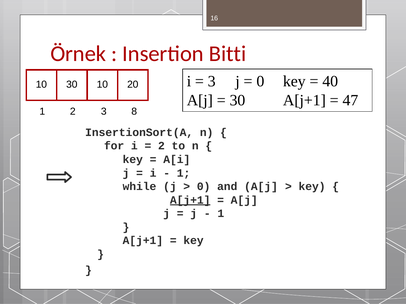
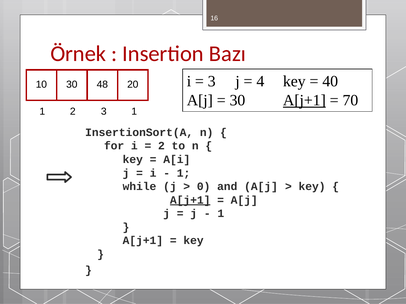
Bitti: Bitti -> Bazı (227, 54)
0: 0 -> 4 (260, 82)
30 10: 10 -> 48 (102, 85)
A[j+1 underline: none -> present (304, 100)
47: 47 -> 70 (350, 100)
3 8: 8 -> 1 (134, 112)
